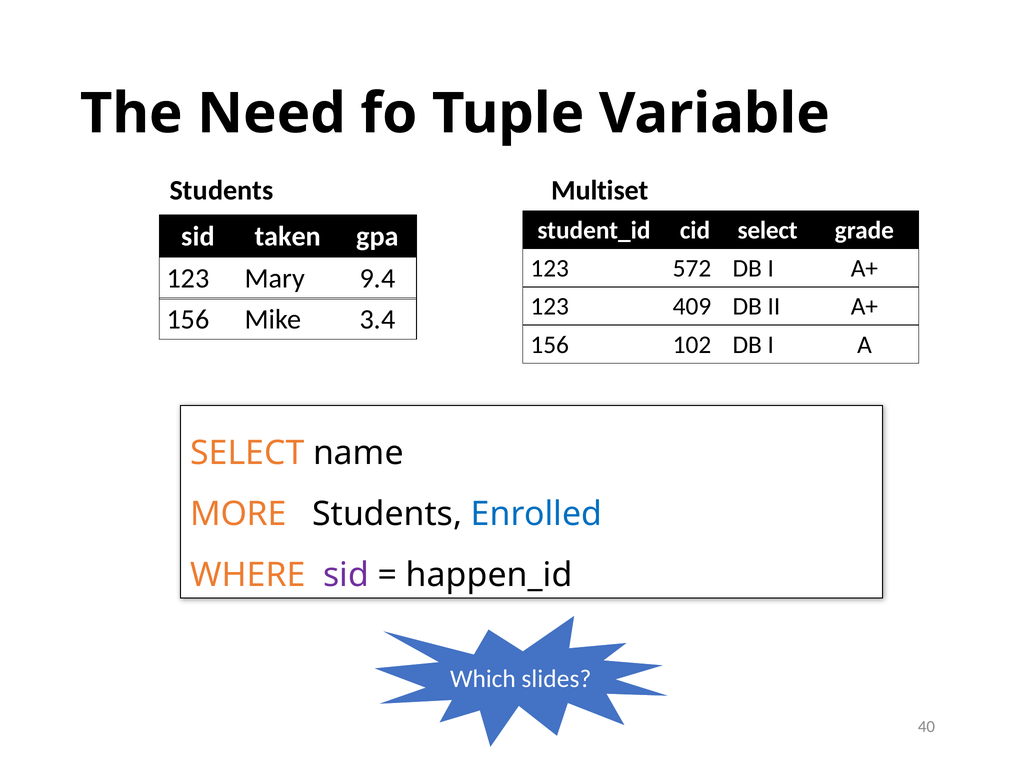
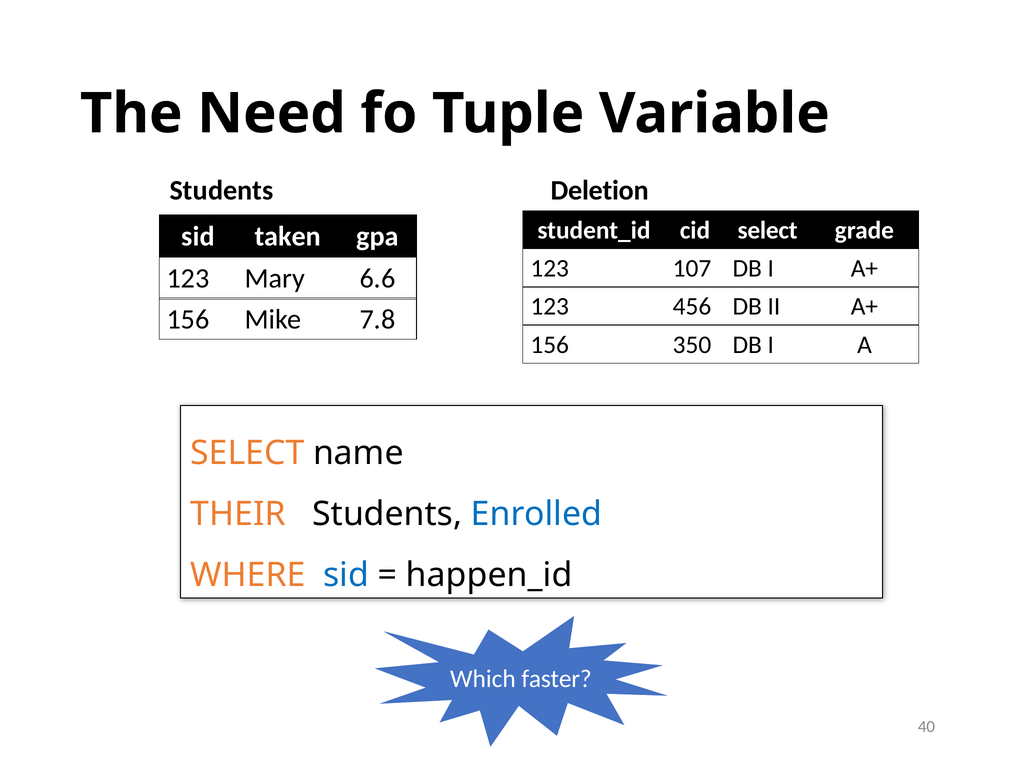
Multiset: Multiset -> Deletion (600, 190)
572: 572 -> 107 (692, 269)
9.4: 9.4 -> 6.6 (377, 279)
409: 409 -> 456 (692, 307)
3.4: 3.4 -> 7.8 (377, 319)
102: 102 -> 350 (692, 345)
MORE: MORE -> THEIR (238, 514)
sid colour: purple -> blue (346, 575)
slides: slides -> faster (557, 679)
